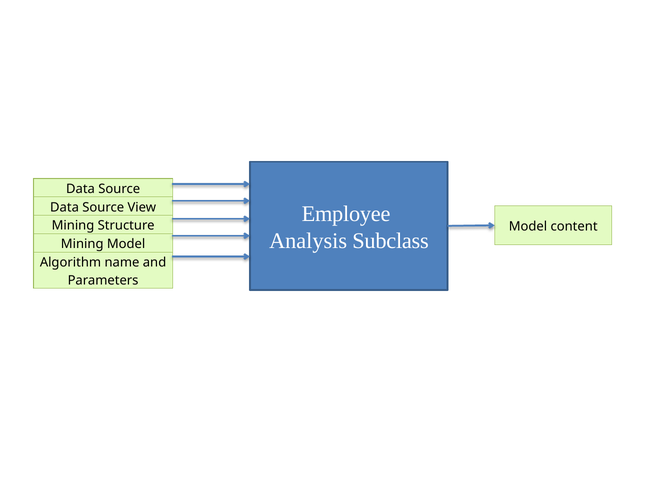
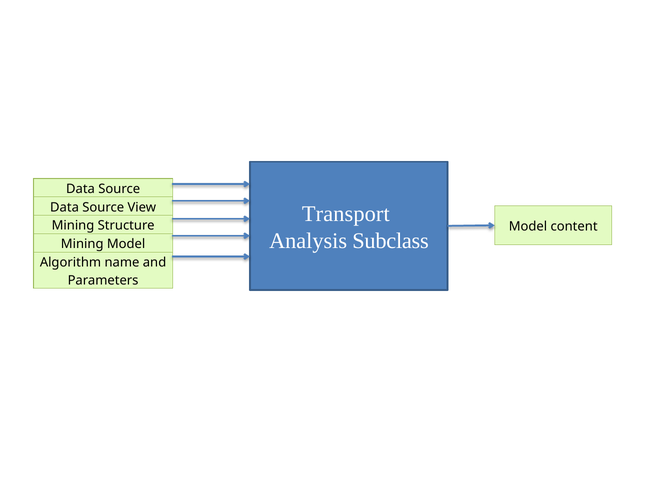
Employee: Employee -> Transport (346, 214)
